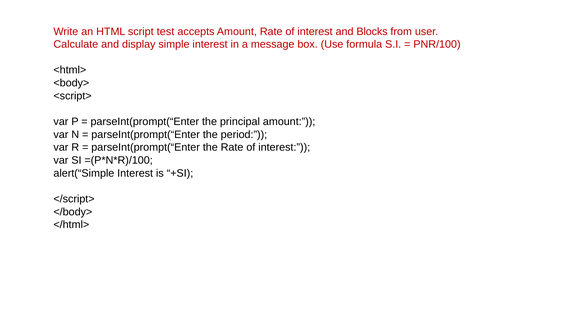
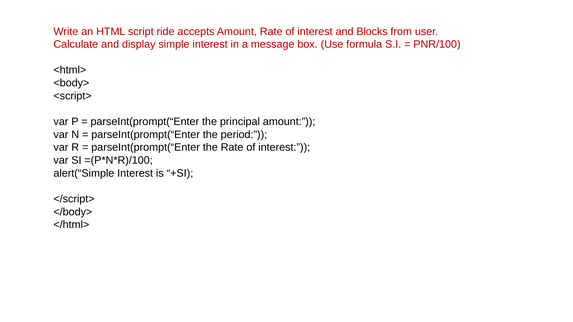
test: test -> ride (166, 32)
